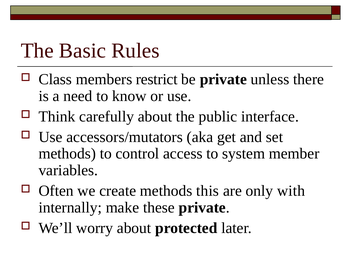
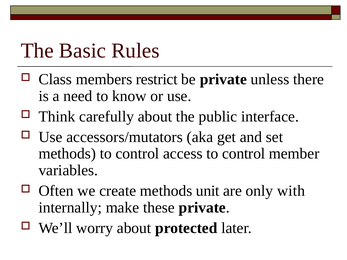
access to system: system -> control (244, 154)
this: this -> unit (208, 191)
